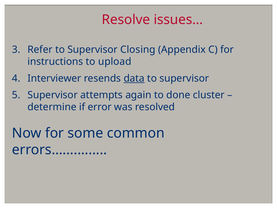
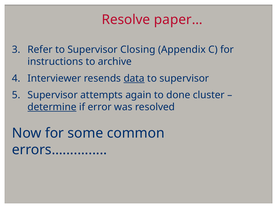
issues…: issues… -> paper… (178, 20)
upload: upload -> archive (115, 62)
determine underline: none -> present (52, 107)
